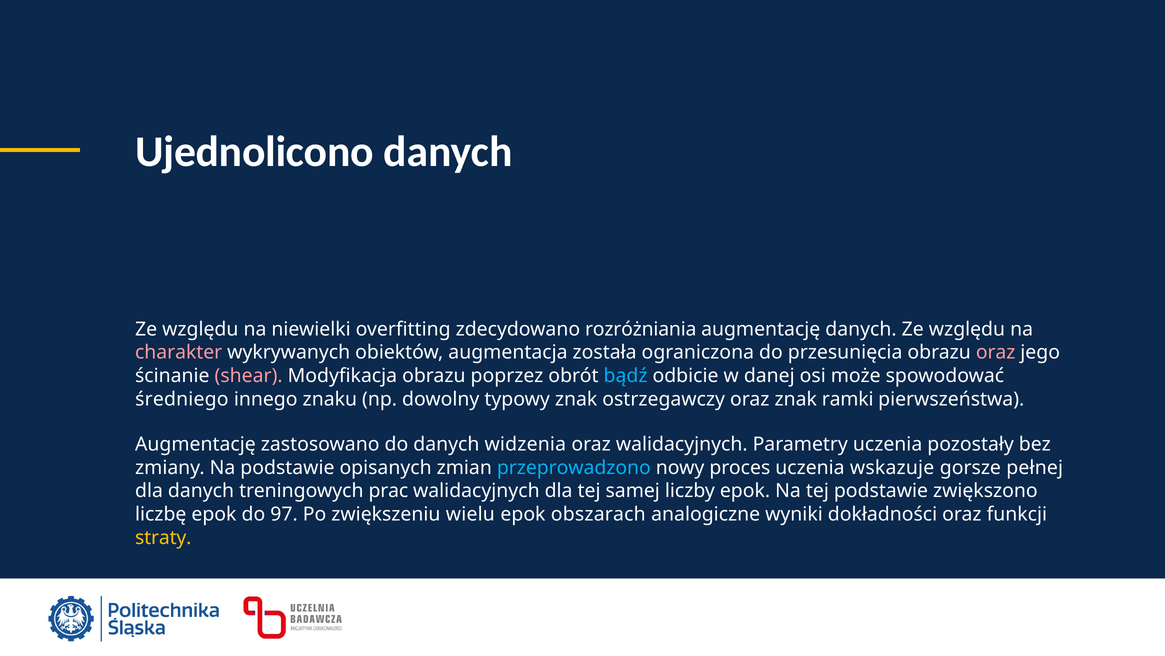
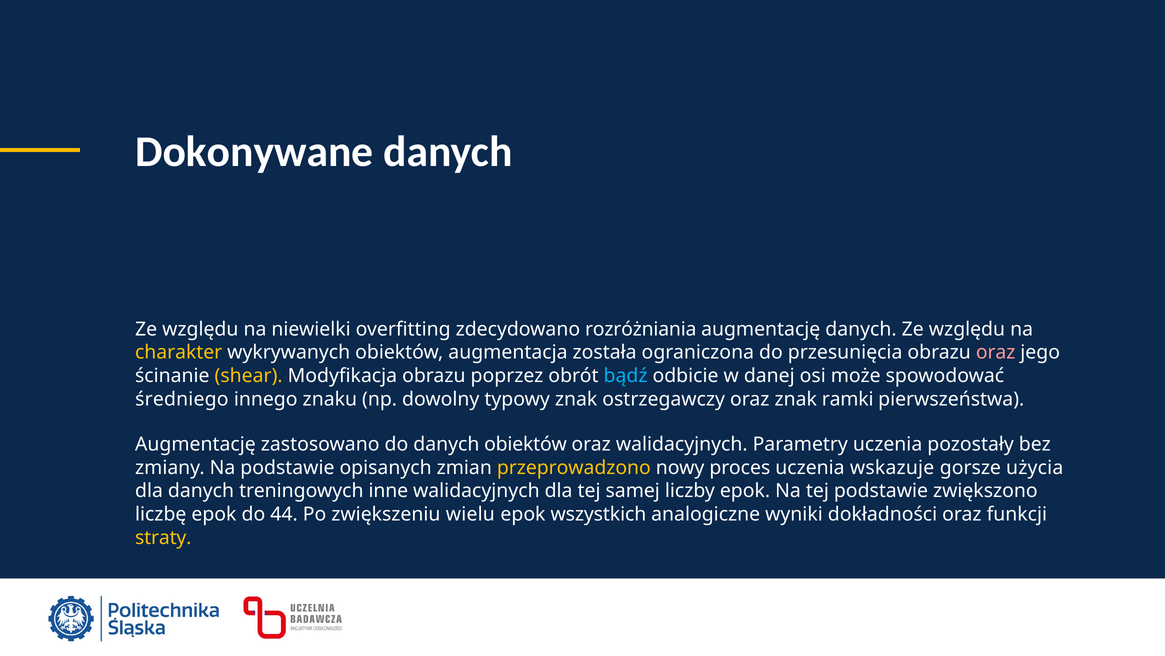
Ujednolicono: Ujednolicono -> Dokonywane (254, 152)
charakter colour: pink -> yellow (179, 352)
shear colour: pink -> yellow (249, 375)
danych widzenia: widzenia -> obiektów (525, 444)
przeprowadzono colour: light blue -> yellow (574, 467)
pełnej: pełnej -> użycia (1035, 467)
prac: prac -> inne (388, 491)
97: 97 -> 44 (284, 514)
obszarach: obszarach -> wszystkich (598, 514)
